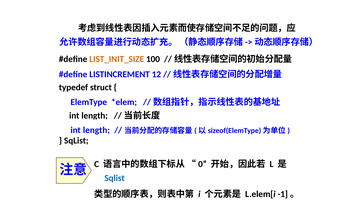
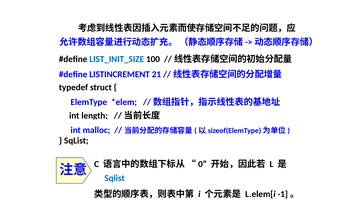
LIST_INIT_SIZE colour: orange -> blue (117, 59)
12: 12 -> 21 (156, 74)
length: length -> malloc (96, 130)
